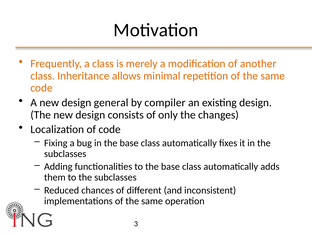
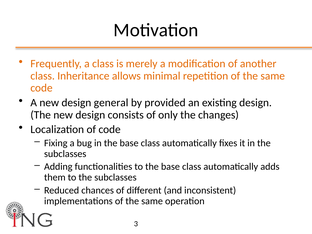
compiler: compiler -> provided (165, 103)
